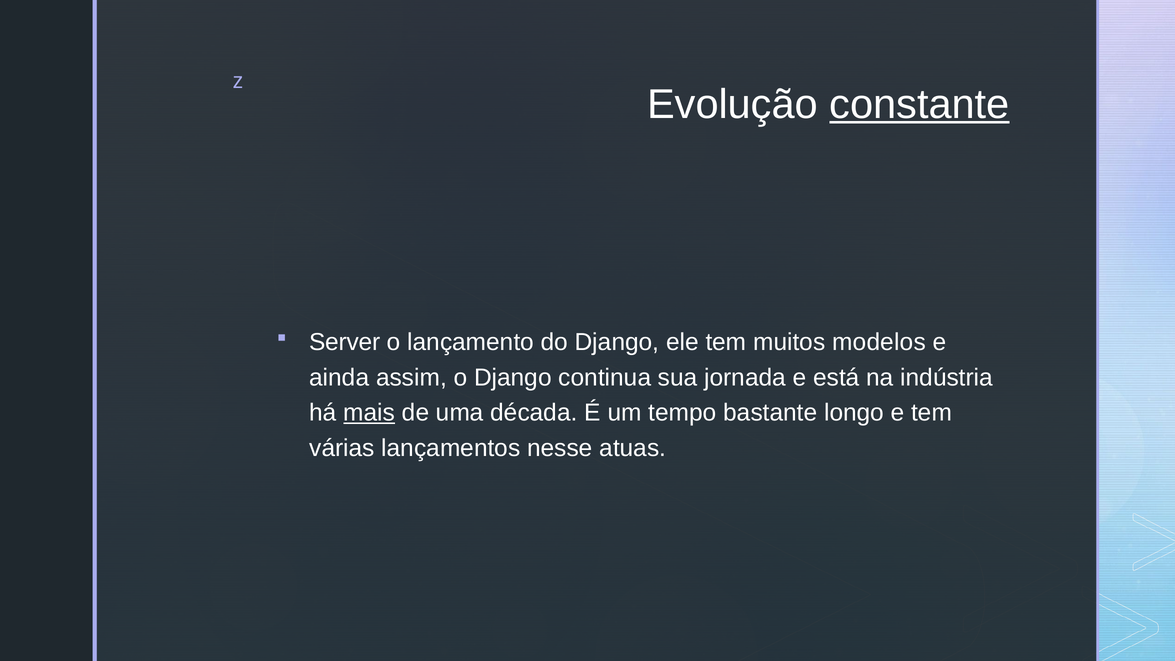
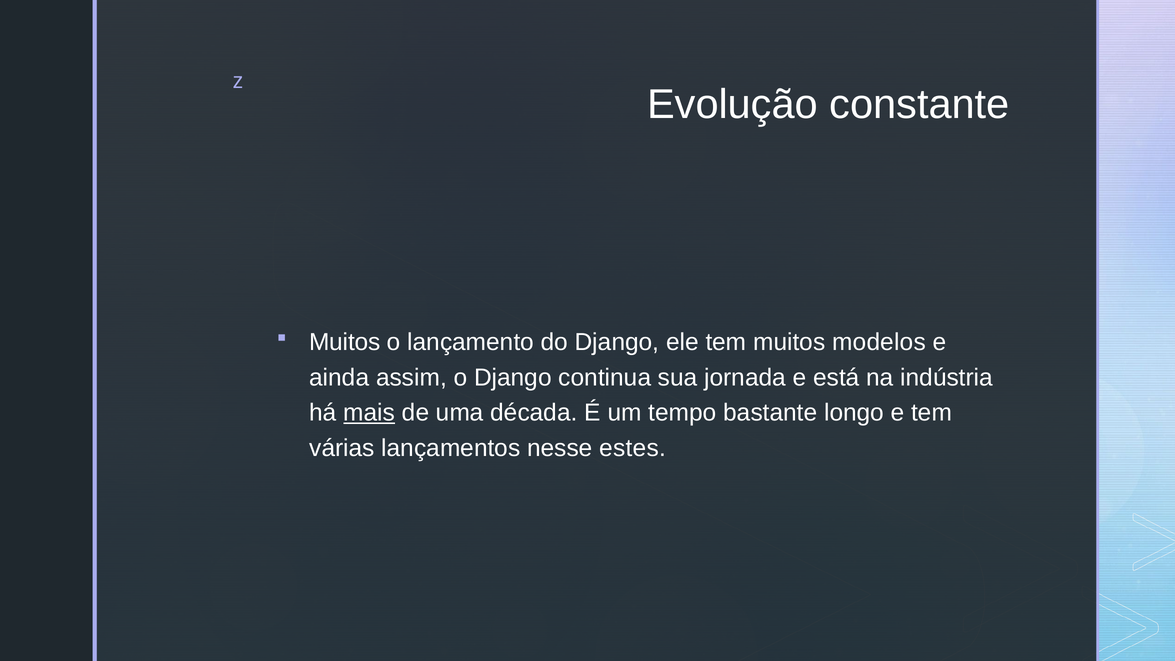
constante underline: present -> none (919, 105)
Server: Server -> Muitos (345, 342)
atuas: atuas -> estes (633, 448)
